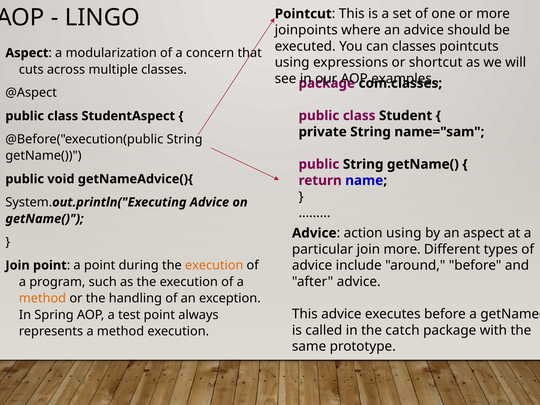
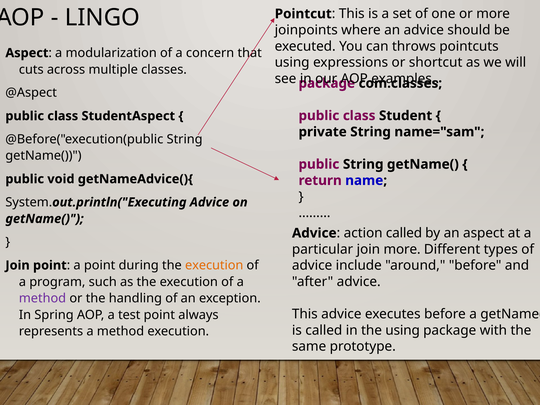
can classes: classes -> throws (414, 46)
action using: using -> called (404, 233)
method colour: orange -> purple (42, 298)
the catch: catch -> using (403, 330)
